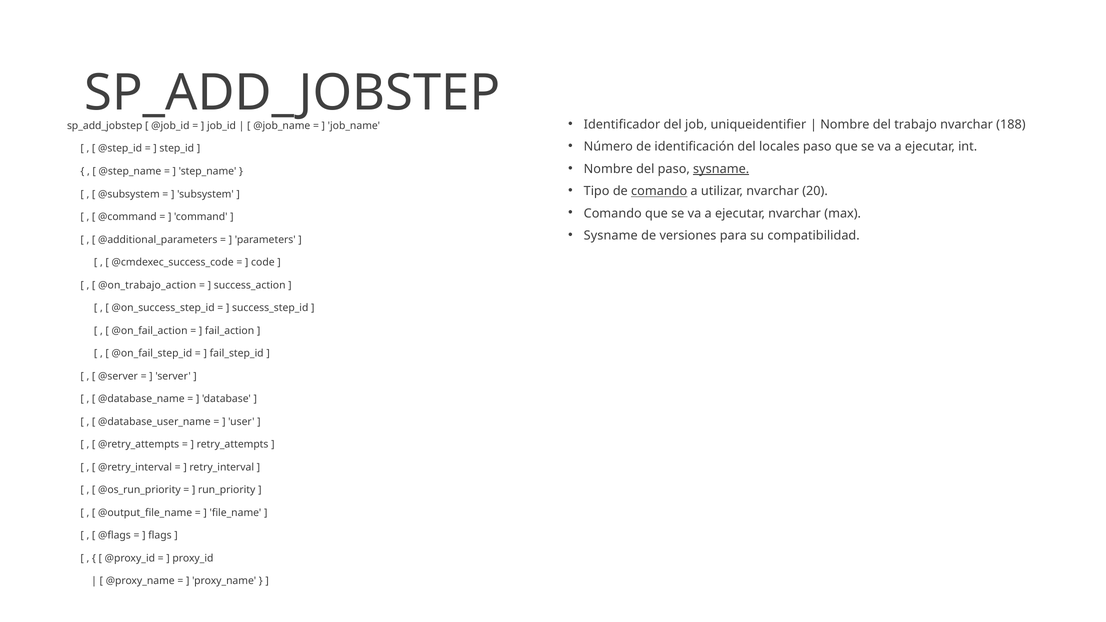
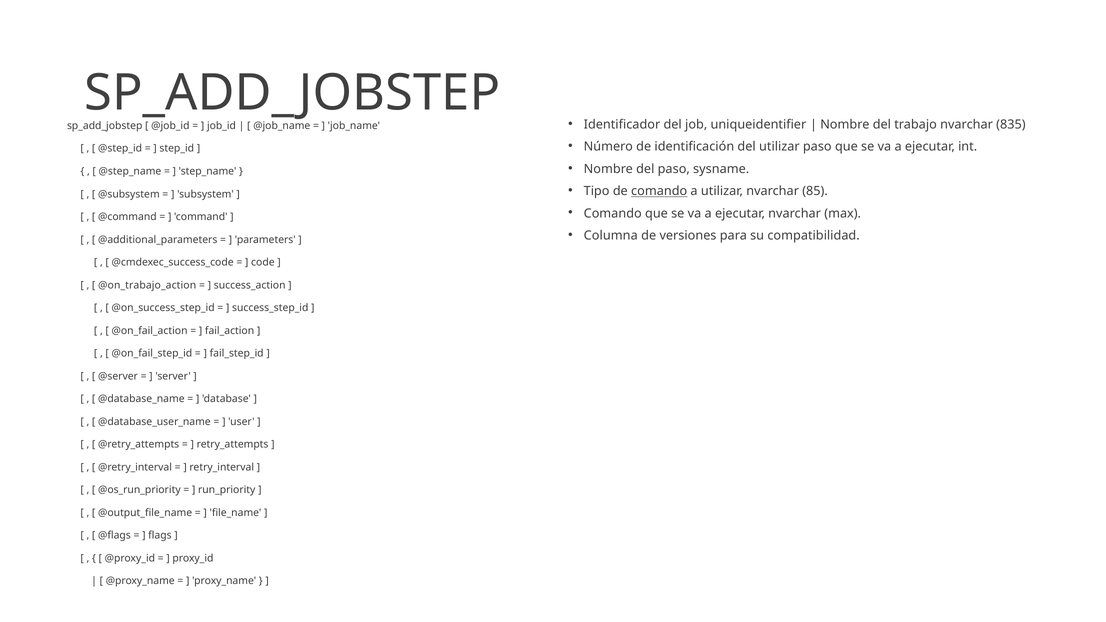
188: 188 -> 835 (1011, 125)
del locales: locales -> utilizar (779, 147)
sysname underline: present -> none (721, 169)
20: 20 -> 85 (815, 191)
Sysname: Sysname -> Columna (611, 236)
